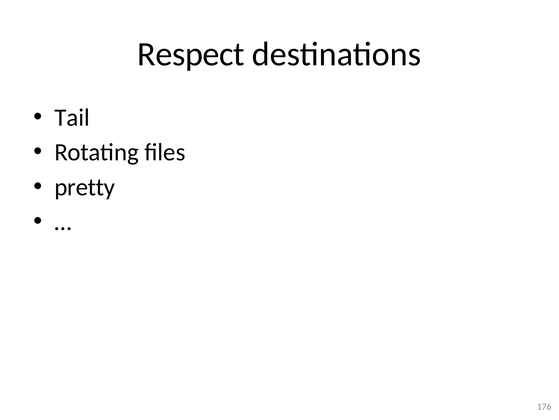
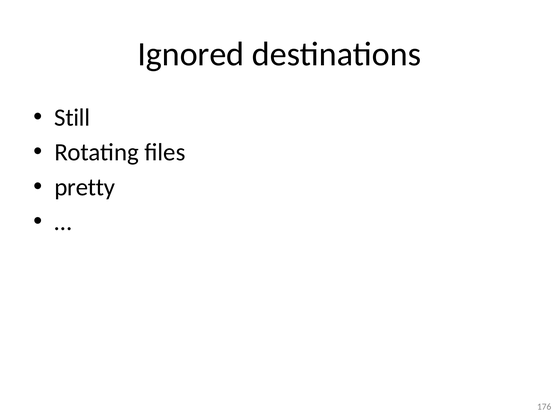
Respect: Respect -> Ignored (191, 54)
Tail: Tail -> Still (72, 117)
